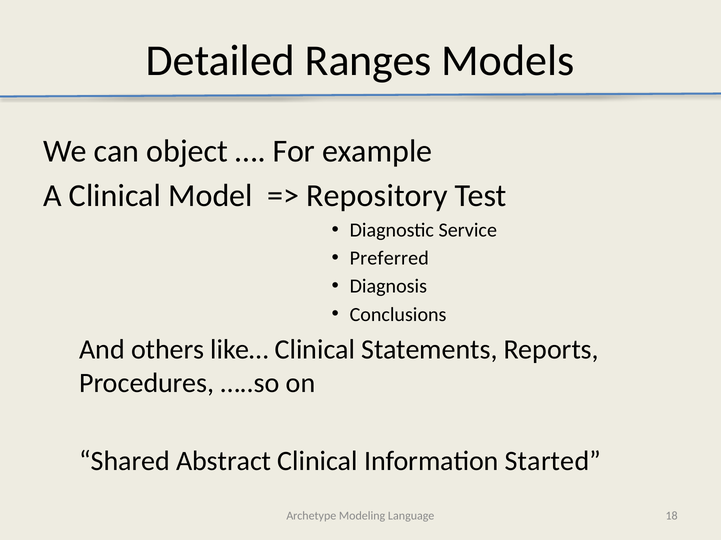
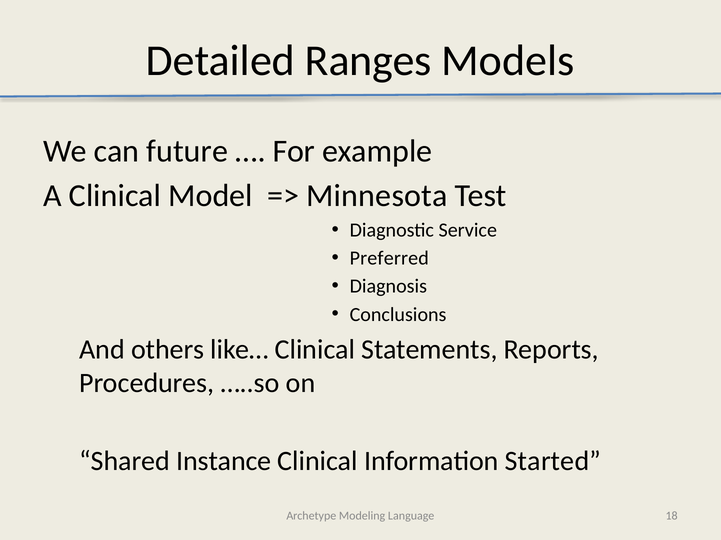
object: object -> future (187, 151)
Repository: Repository -> Minnesota (377, 196)
Abstract: Abstract -> Instance (224, 462)
